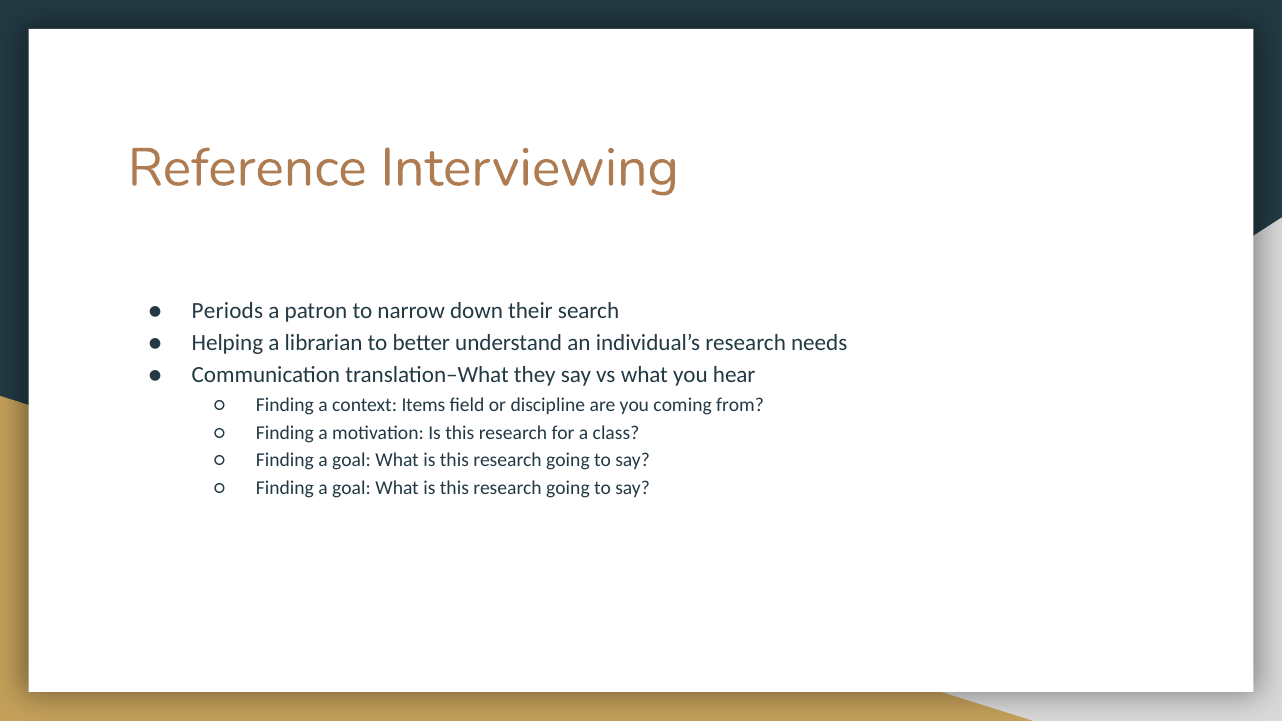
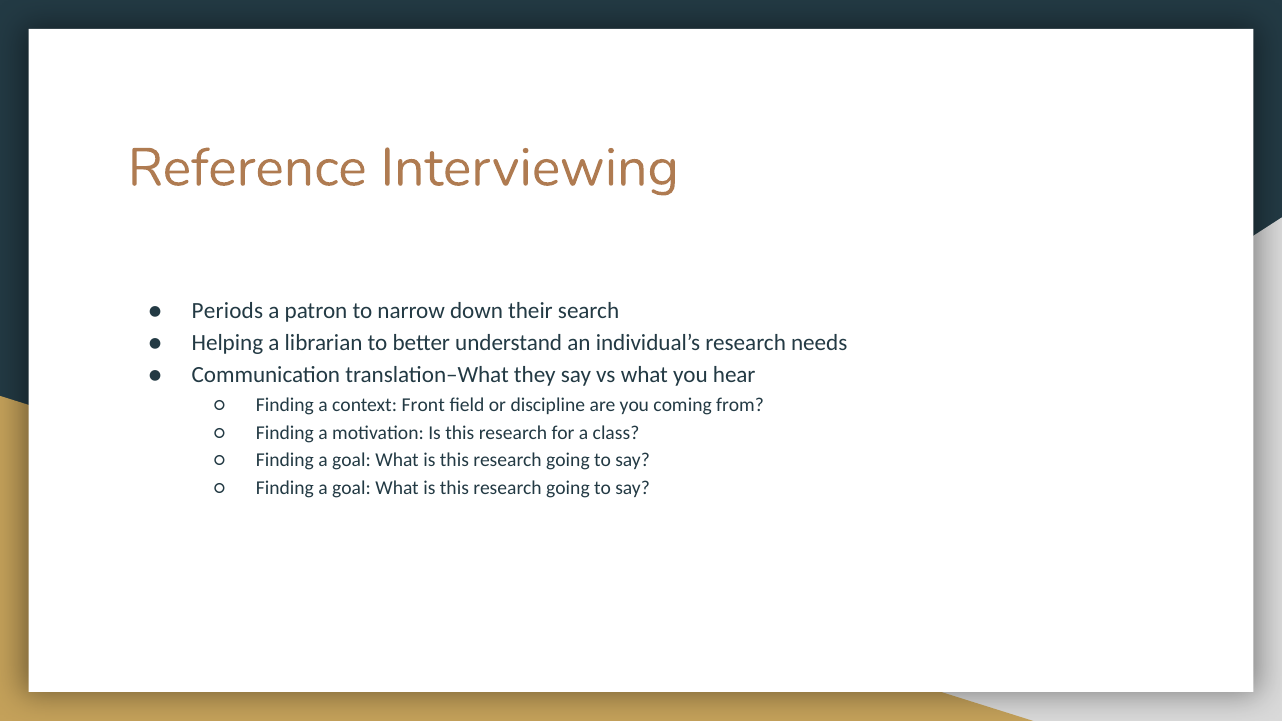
Items: Items -> Front (423, 405)
